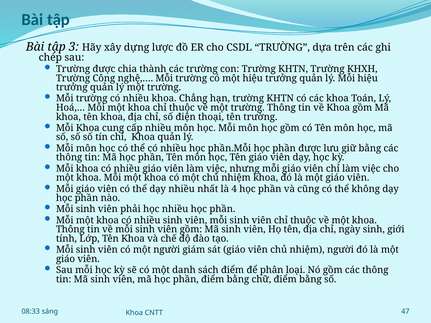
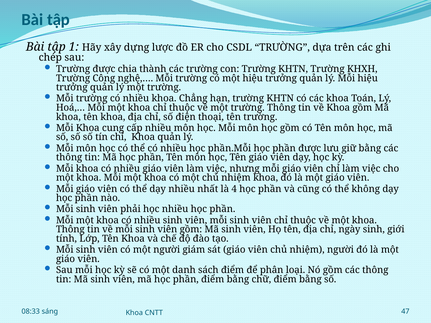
3: 3 -> 1 (74, 47)
